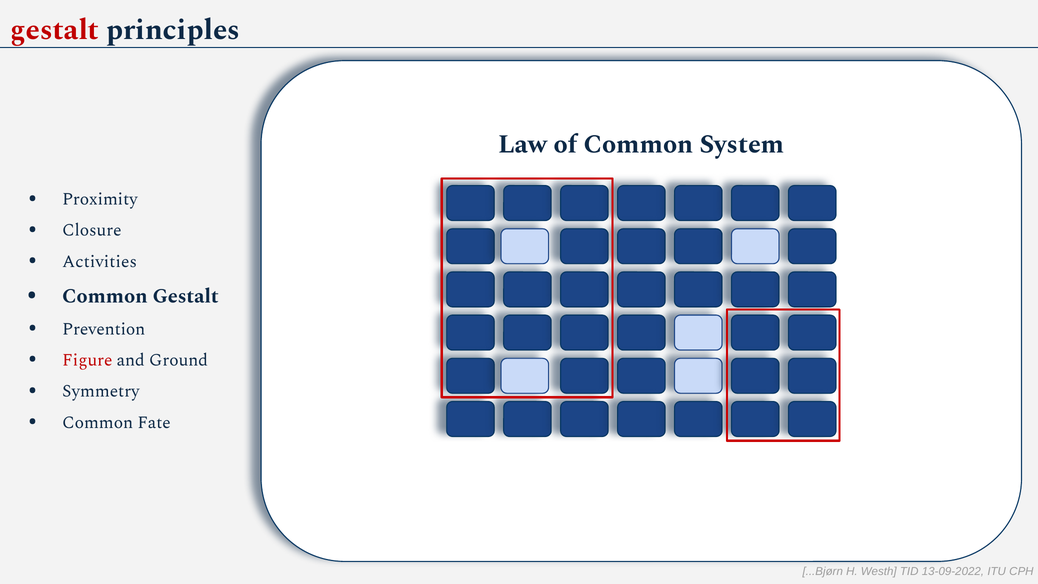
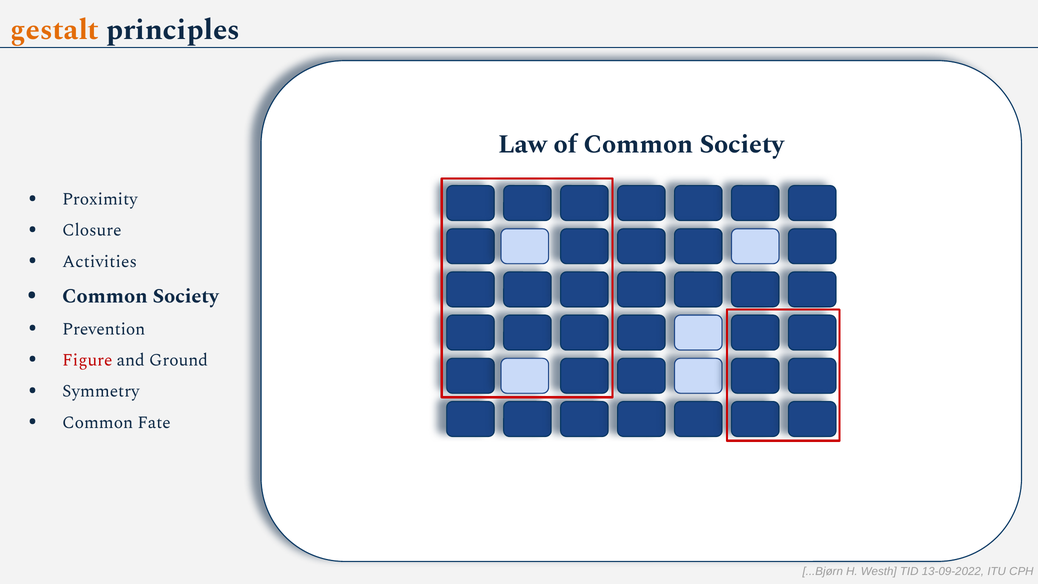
gestalt colour: red -> orange (55, 30)
of Common System: System -> Society (742, 144)
Gestalt: Gestalt -> Society (186, 296)
